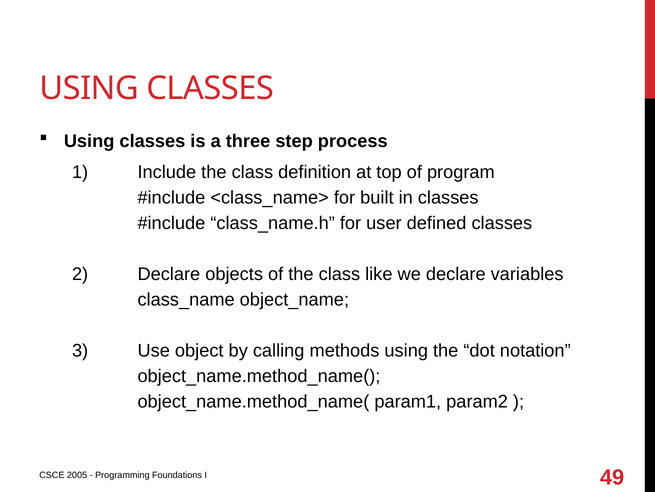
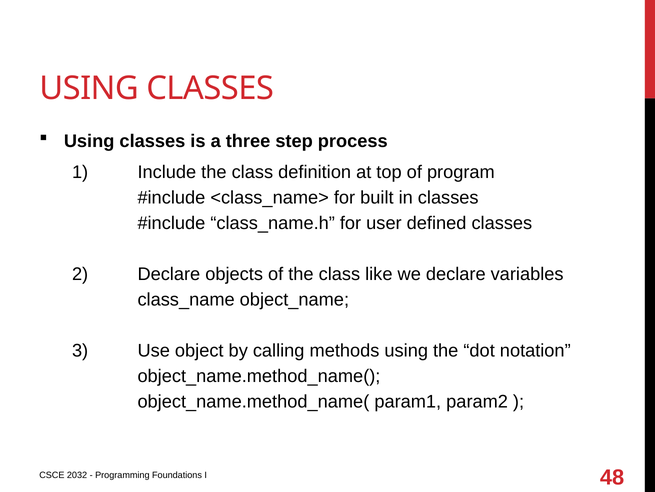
2005: 2005 -> 2032 (77, 474)
49: 49 -> 48 (612, 477)
